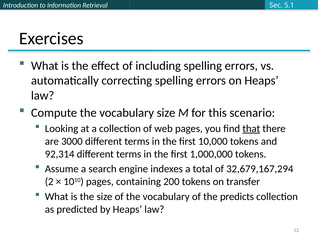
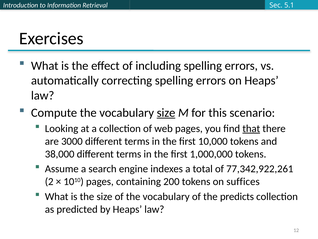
size underline: none -> present (166, 113)
92,314: 92,314 -> 38,000 (60, 154)
32,679,167,294: 32,679,167,294 -> 77,342,922,261 (260, 169)
transfer: transfer -> suffices (243, 181)
